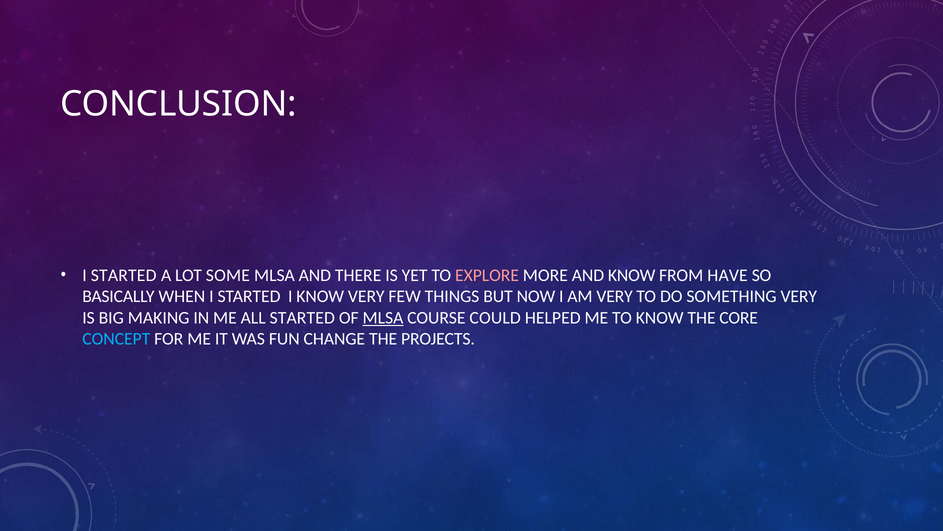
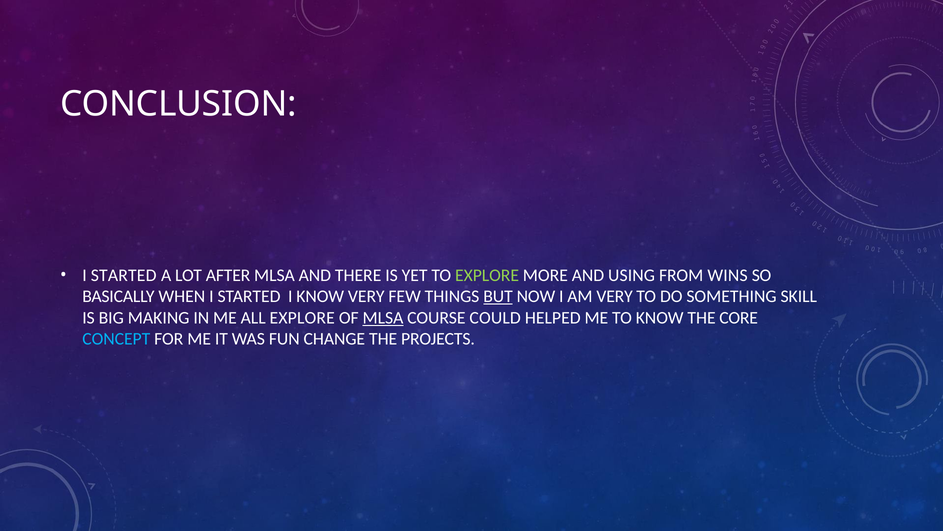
SOME: SOME -> AFTER (228, 275)
EXPLORE colour: pink -> light green (487, 275)
AND KNOW: KNOW -> USING (632, 275)
HAVE: HAVE -> WINS (728, 275)
BUT underline: none -> present (498, 296)
SOMETHING VERY: VERY -> SKILL (799, 296)
ALL STARTED: STARTED -> EXPLORE (302, 317)
